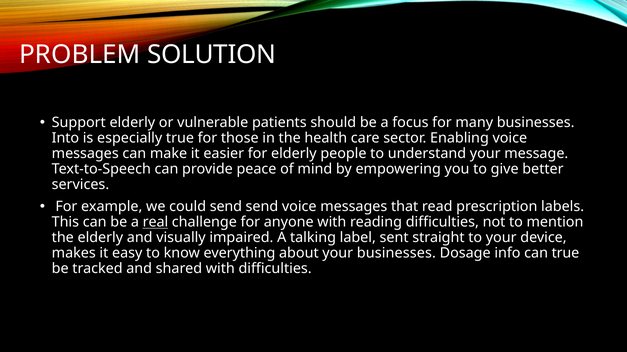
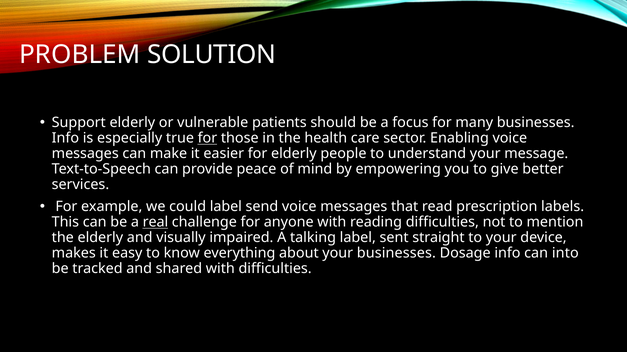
Into: Into -> Info (65, 138)
for underline: none -> present (207, 138)
could send: send -> label (226, 207)
can true: true -> into (565, 254)
